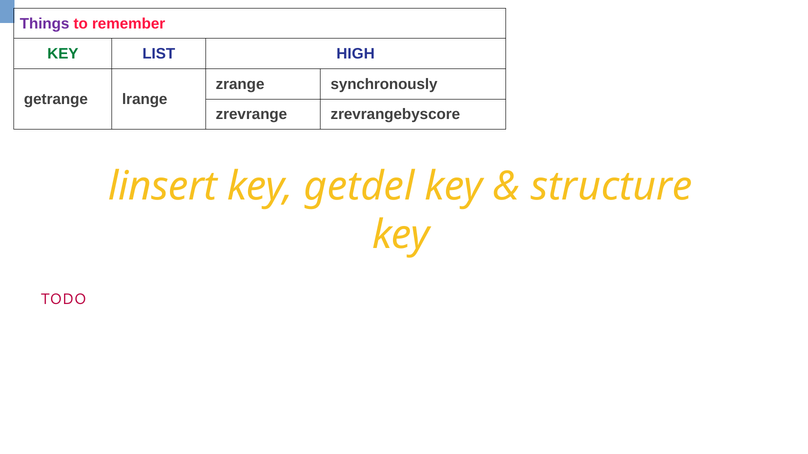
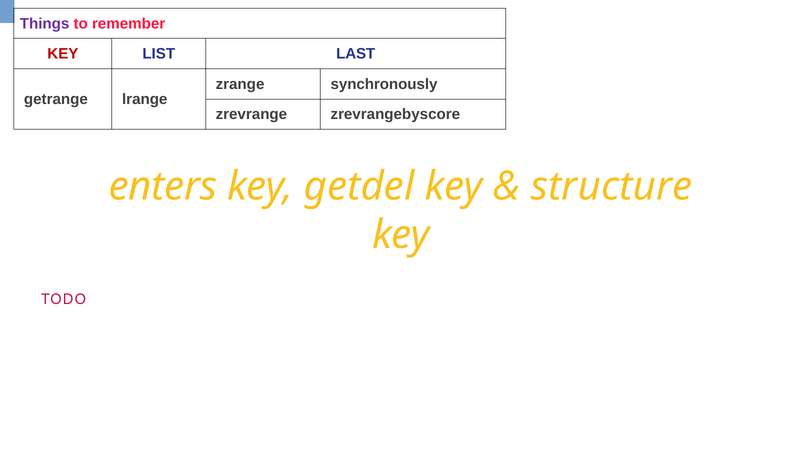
KEY colour: green -> red (63, 54)
HIGH: HIGH -> LAST (356, 54)
linsert: linsert -> enters (163, 187)
